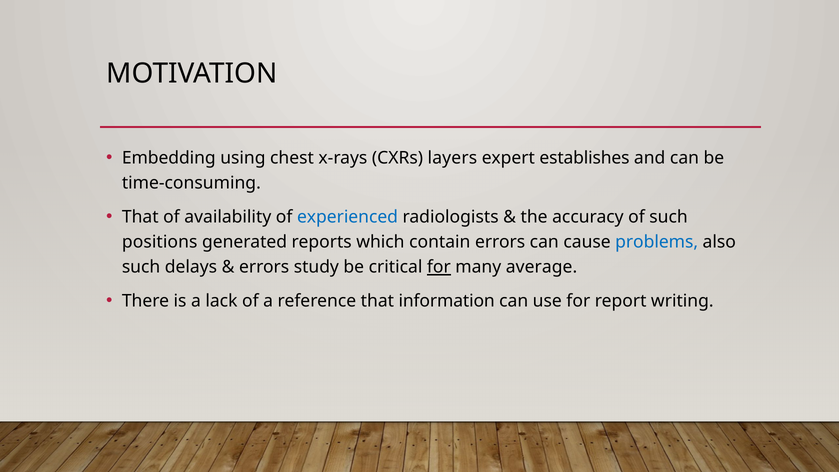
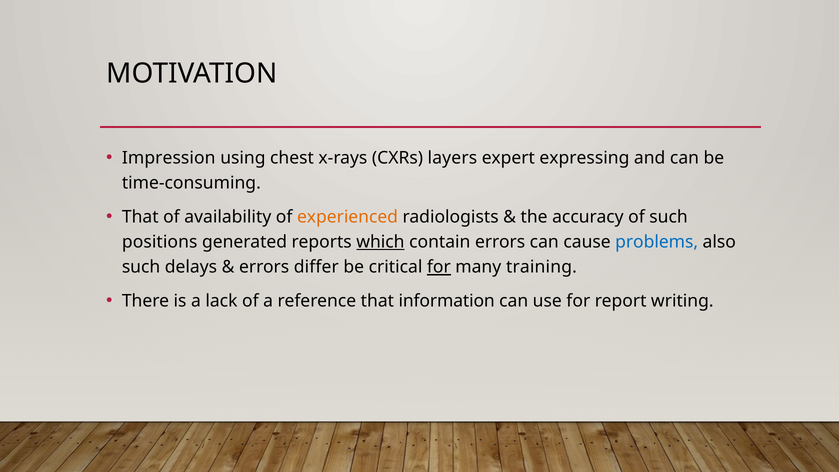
Embedding: Embedding -> Impression (169, 158)
establishes: establishes -> expressing (584, 158)
experienced colour: blue -> orange (348, 217)
which underline: none -> present (380, 242)
study: study -> differ (316, 267)
average: average -> training (541, 267)
